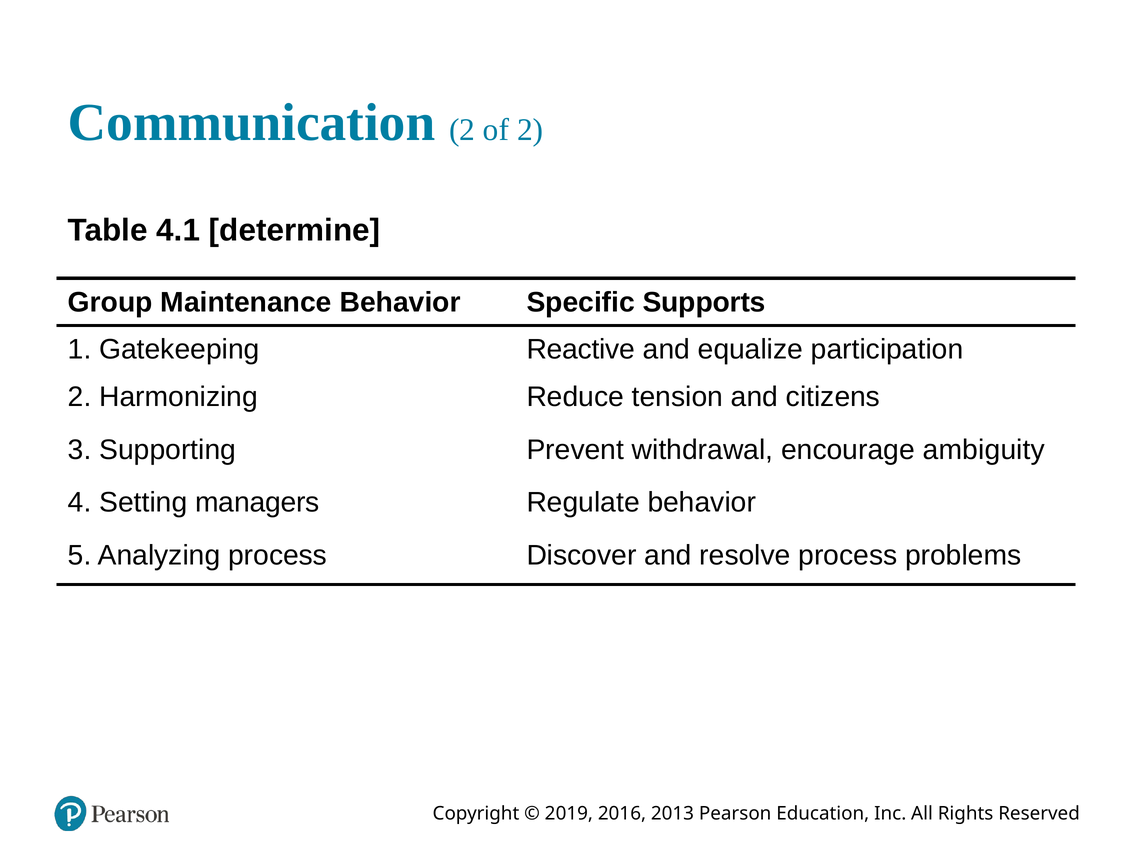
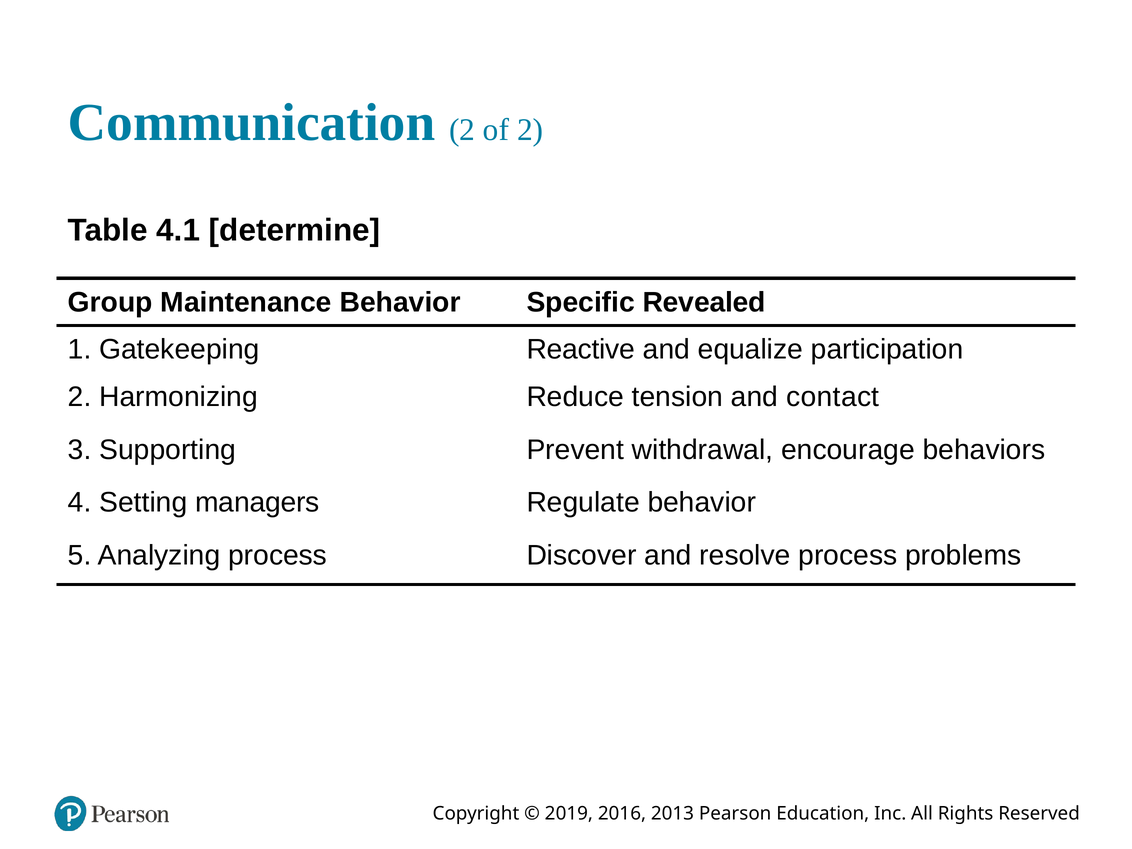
Supports: Supports -> Revealed (704, 302)
citizens: citizens -> contact (833, 397)
ambiguity: ambiguity -> behaviors (984, 450)
